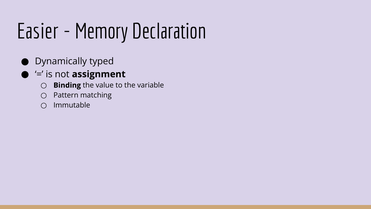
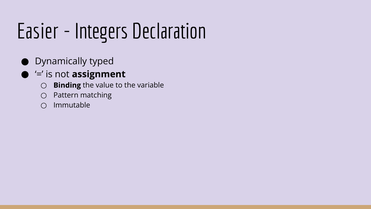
Memory: Memory -> Integers (101, 31)
